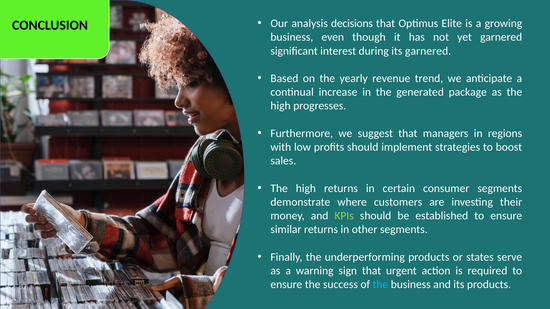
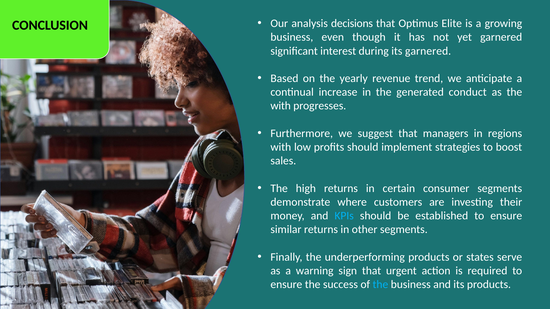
package: package -> conduct (468, 92)
high: high -> with (281, 106)
KPIs colour: light green -> light blue (344, 216)
